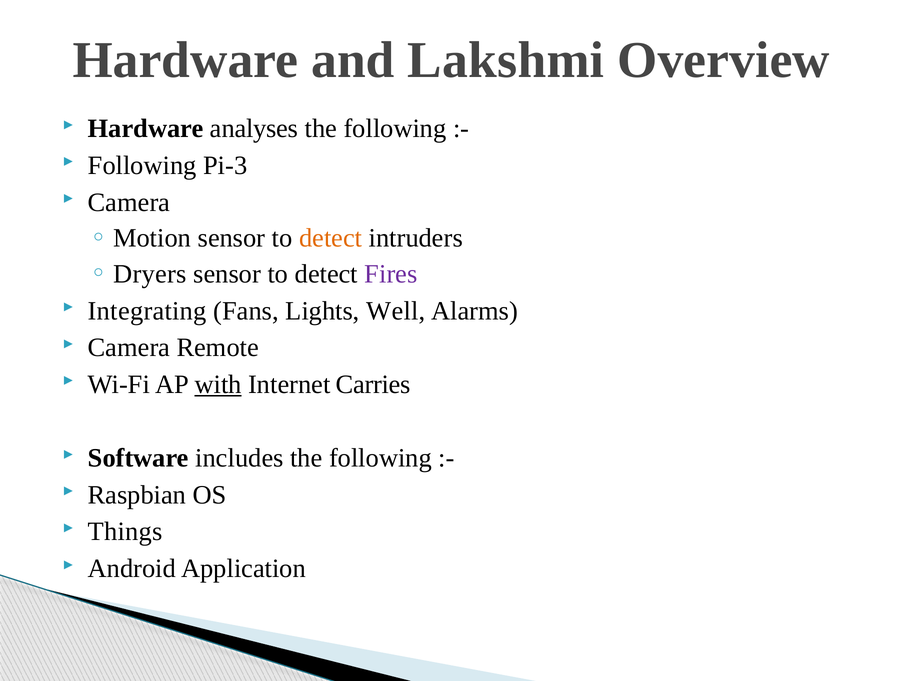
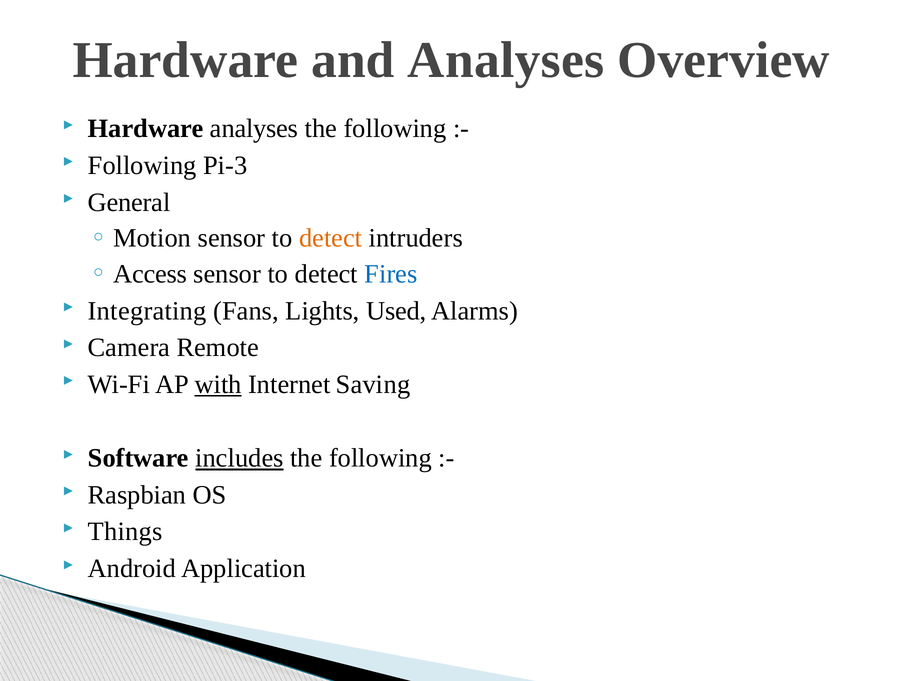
and Lakshmi: Lakshmi -> Analyses (506, 60)
Camera: Camera -> General (129, 202)
Dryers: Dryers -> Access (150, 274)
Fires colour: purple -> blue (391, 274)
Well: Well -> Used (396, 311)
Carries: Carries -> Saving (373, 384)
includes underline: none -> present (239, 458)
